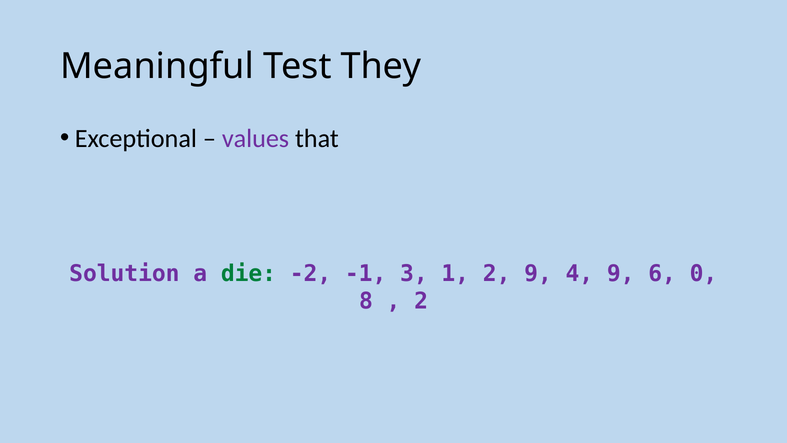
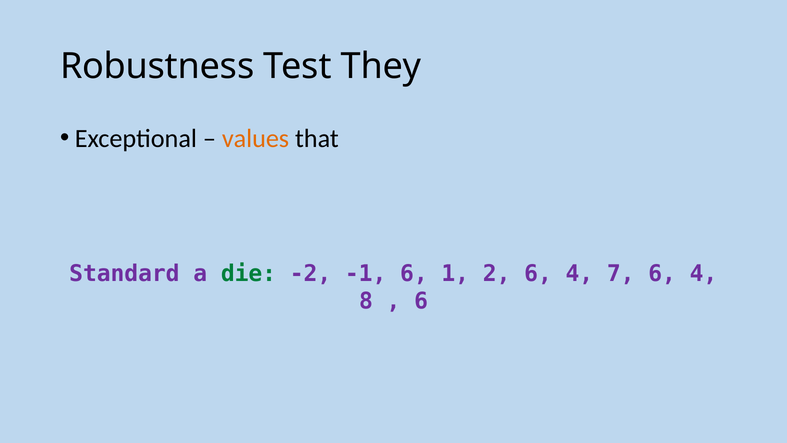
Meaningful: Meaningful -> Robustness (157, 66)
values colour: purple -> orange (256, 138)
Solution: Solution -> Standard (124, 273)
-1 3: 3 -> 6 (414, 273)
2 9: 9 -> 6 (538, 273)
4 9: 9 -> 7 (621, 273)
0: 0 -> 4 (703, 273)
2: 2 -> 6 (421, 301)
